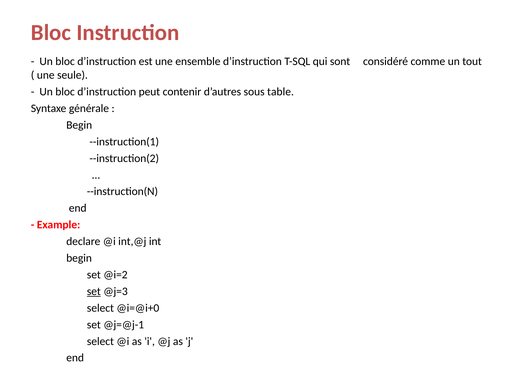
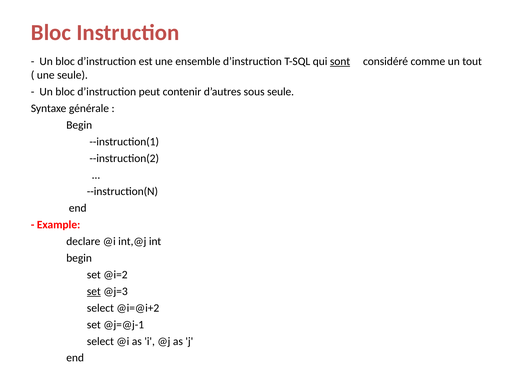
sont underline: none -> present (340, 61)
sous table: table -> seule (281, 92)
@i=@i+0: @i=@i+0 -> @i=@i+2 (138, 308)
